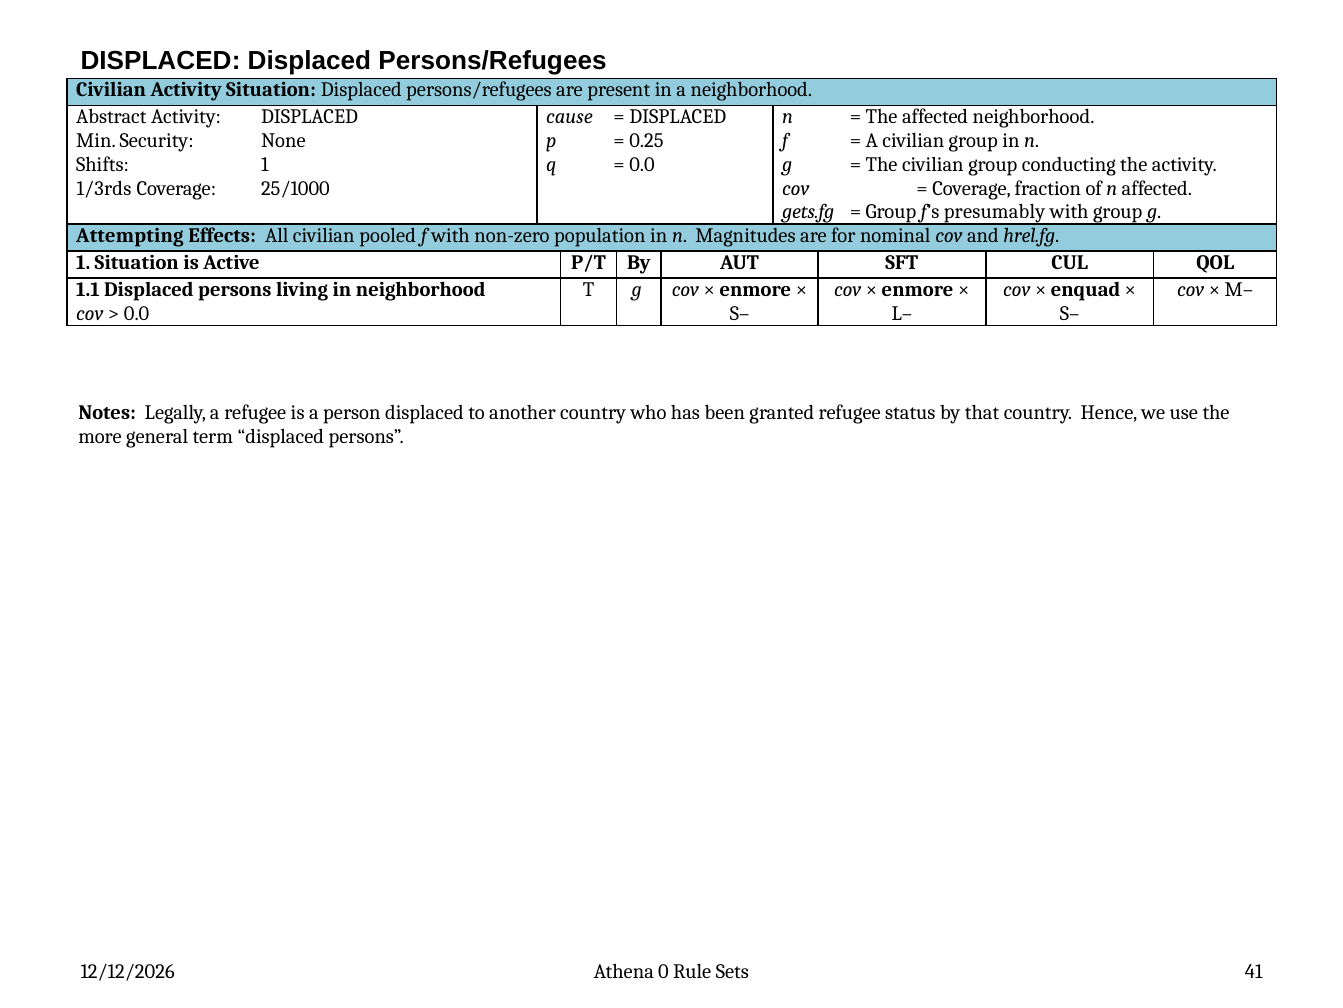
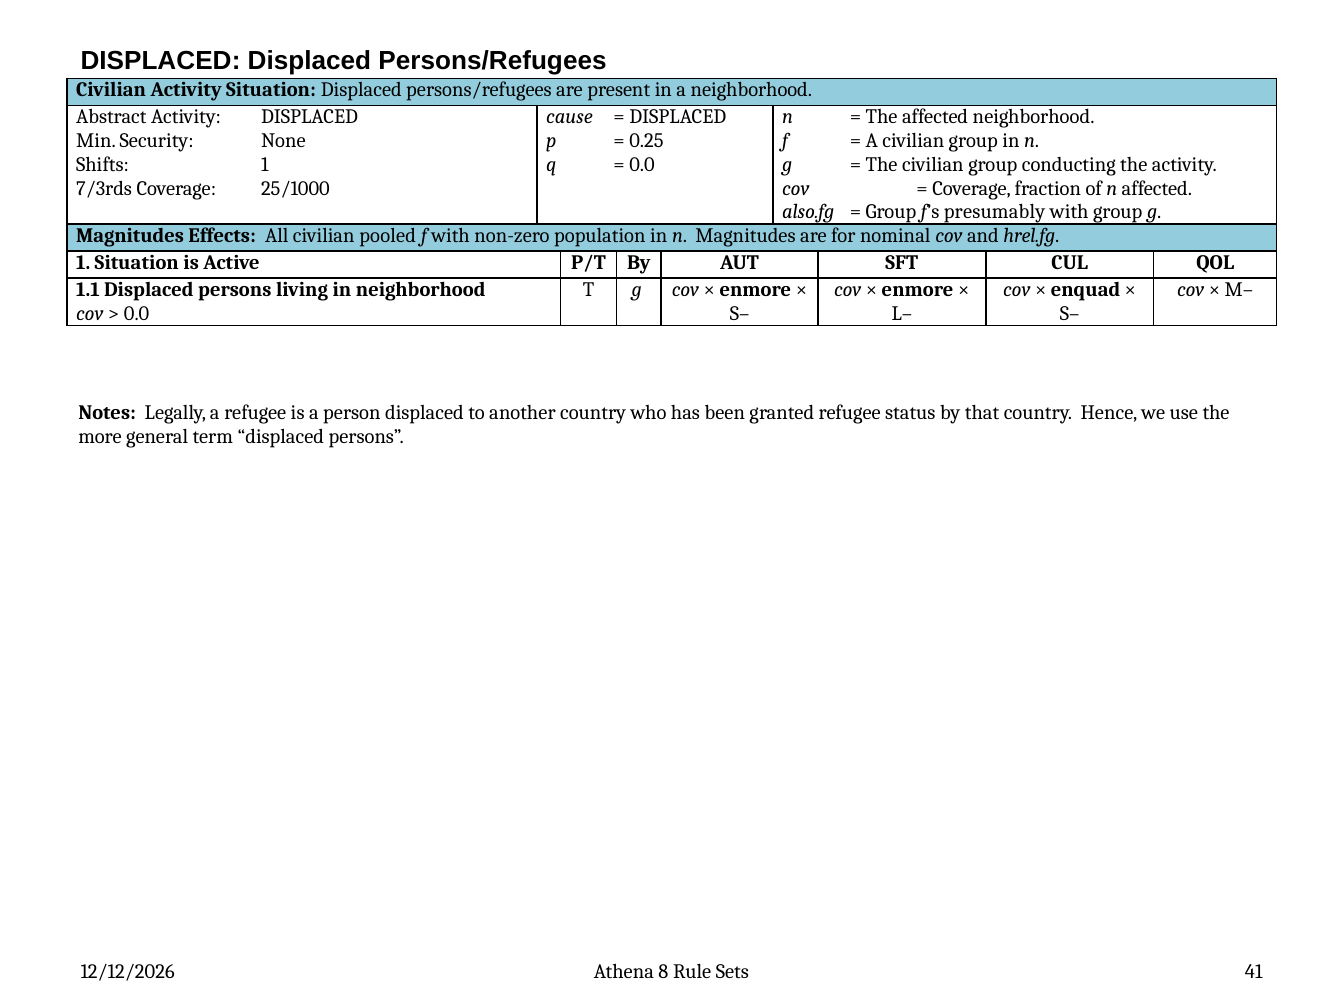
1/3rds: 1/3rds -> 7/3rds (104, 188)
gets.fg: gets.fg -> also.fg (808, 212)
Attempting: Attempting -> Magnitudes (130, 236)
0: 0 -> 8 (663, 971)
